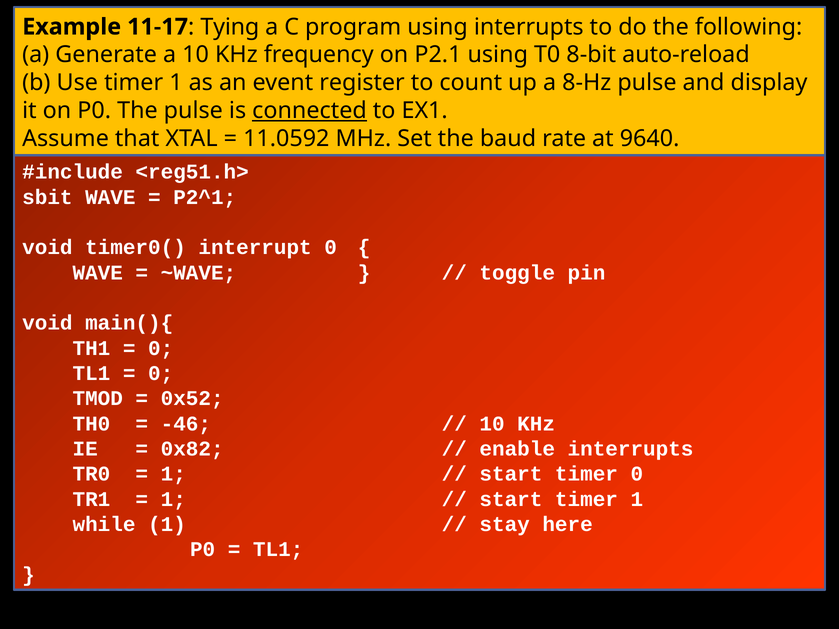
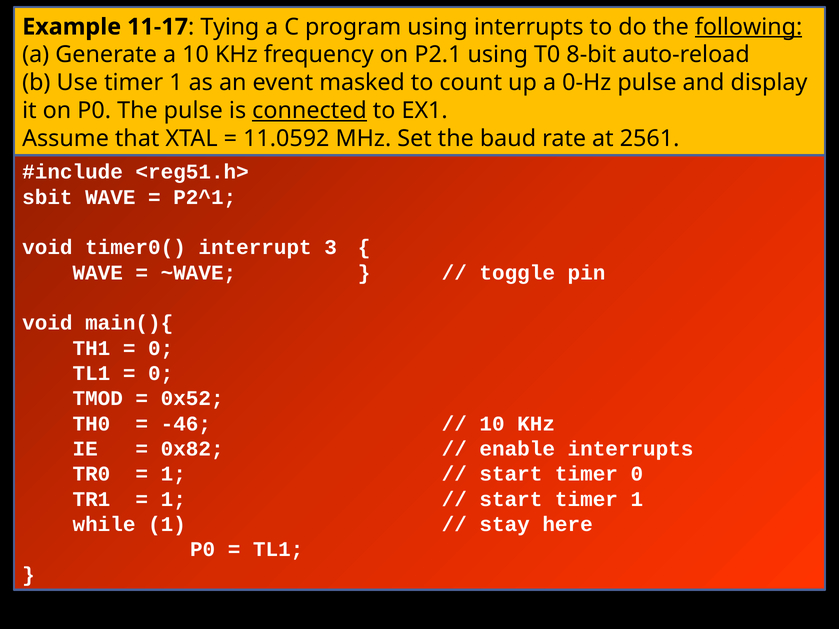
following underline: none -> present (749, 27)
register: register -> masked (362, 83)
8-Hz: 8-Hz -> 0-Hz (587, 83)
9640: 9640 -> 2561 (650, 139)
interrupt 0: 0 -> 3 (331, 248)
